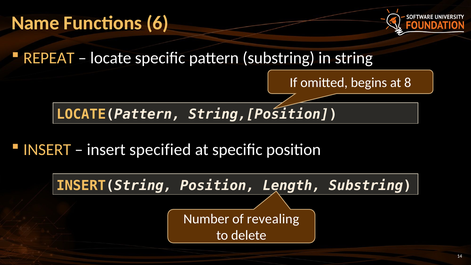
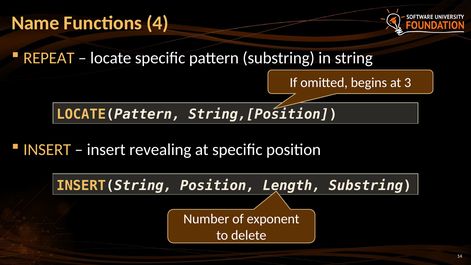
6: 6 -> 4 (158, 23)
8: 8 -> 3 (408, 83)
specified: specified -> revealing (160, 150)
revealing: revealing -> exponent (273, 219)
